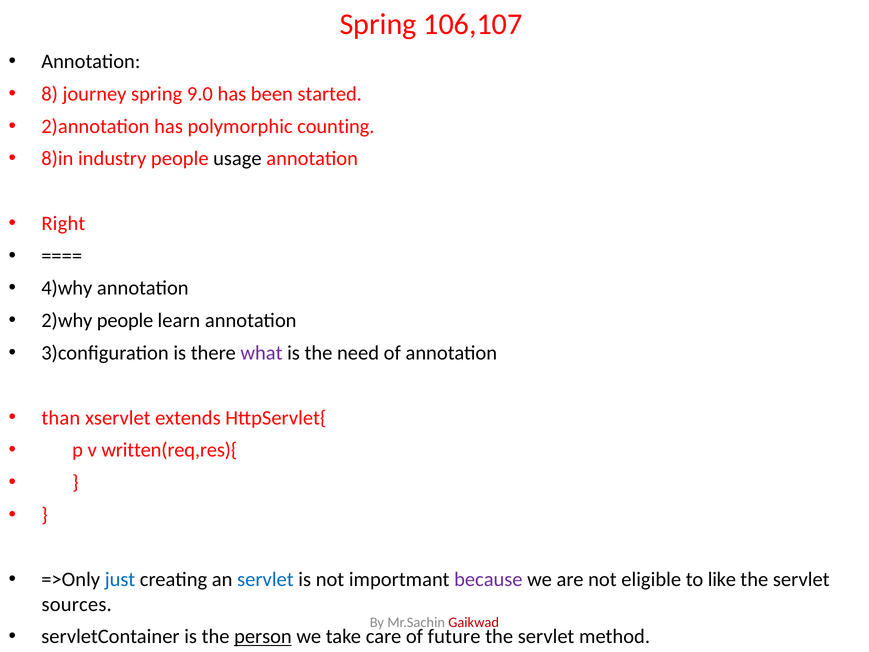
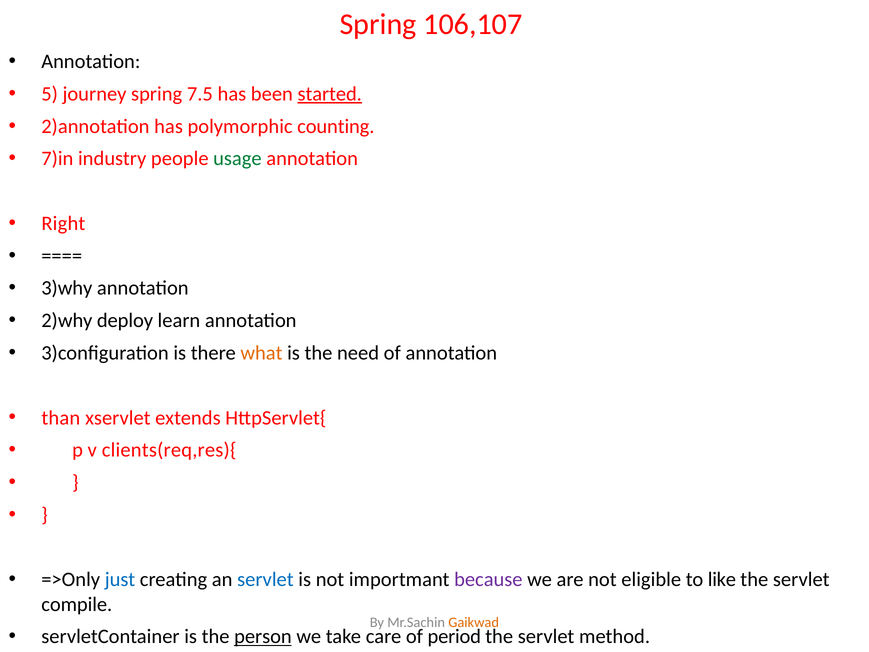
8: 8 -> 5 (50, 94)
9.0: 9.0 -> 7.5 (200, 94)
started underline: none -> present (330, 94)
8)in: 8)in -> 7)in (57, 159)
usage colour: black -> green (237, 159)
4)why: 4)why -> 3)why (67, 288)
2)why people: people -> deploy (125, 320)
what colour: purple -> orange (261, 353)
written(req,res){: written(req,res){ -> clients(req,res){ (169, 450)
sources: sources -> compile (77, 604)
Gaikwad colour: red -> orange (474, 622)
future: future -> period (454, 636)
